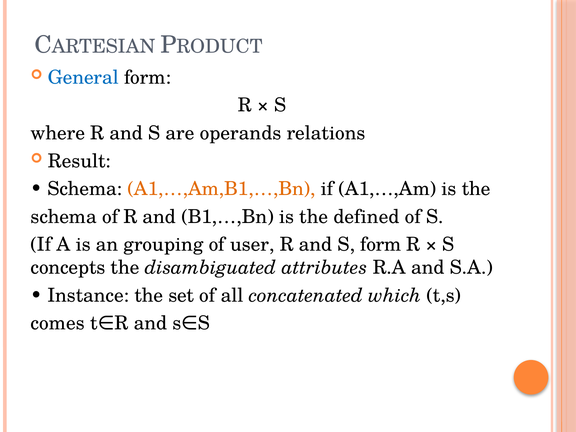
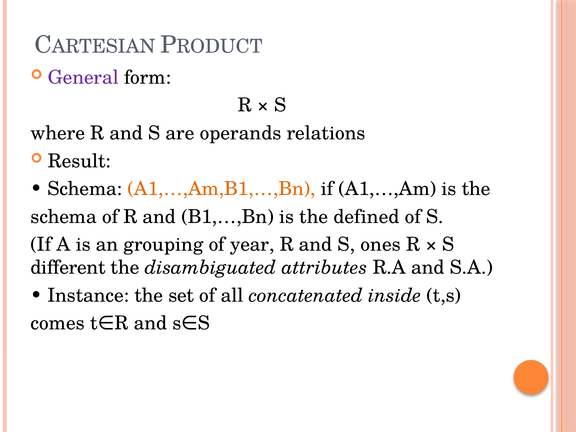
General colour: blue -> purple (83, 77)
user: user -> year (252, 245)
S form: form -> ones (381, 245)
concepts: concepts -> different (68, 268)
which: which -> inside (395, 295)
